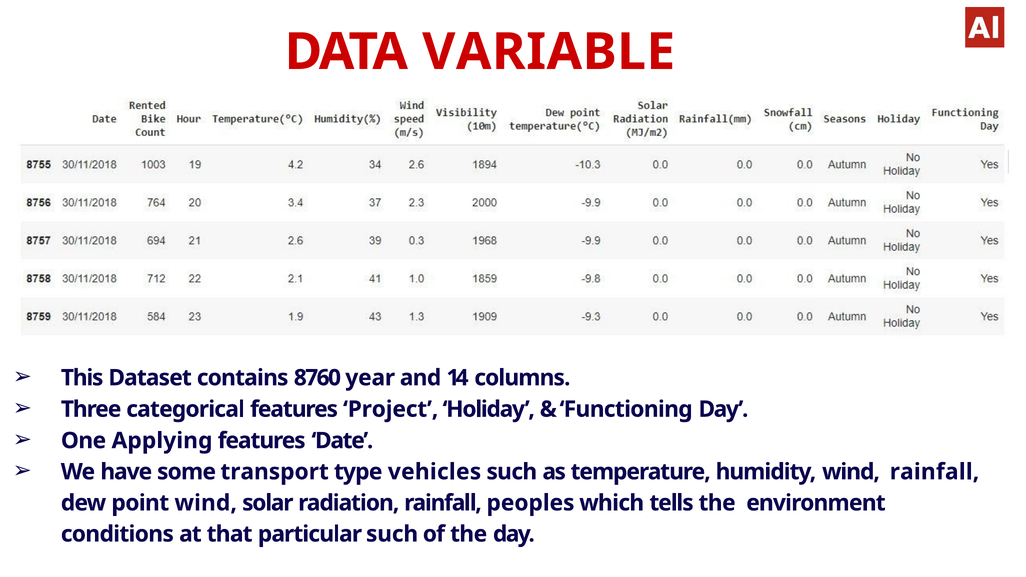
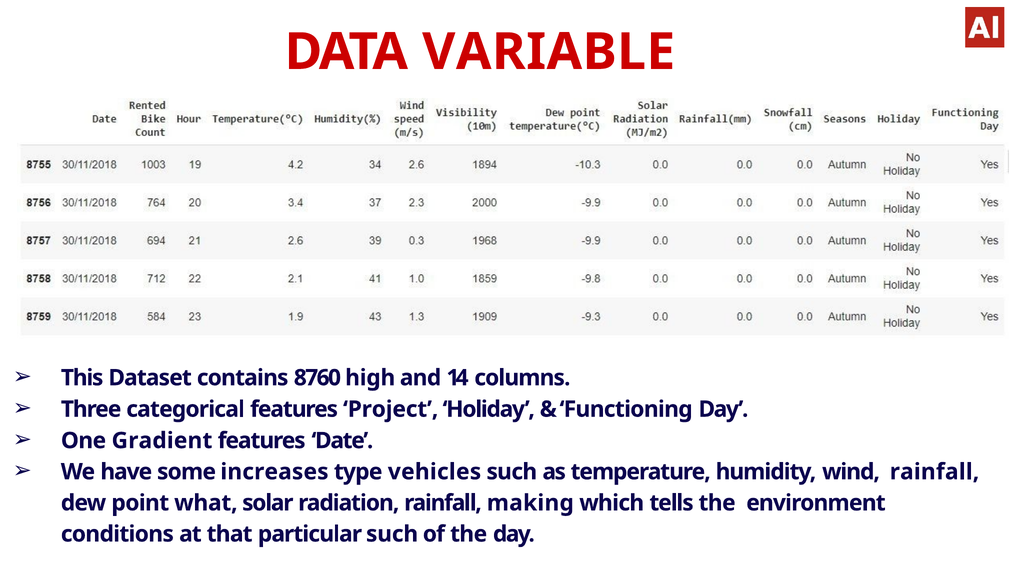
year: year -> high (370, 378)
Applying: Applying -> Gradient (162, 441)
transport: transport -> increases (275, 472)
point wind: wind -> what (206, 503)
peoples: peoples -> making (530, 503)
